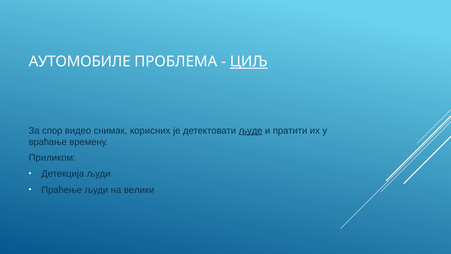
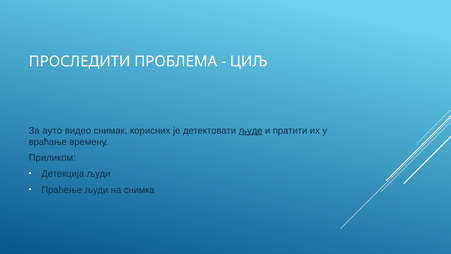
АУТОМОБИЛЕ: АУТОМОБИЛЕ -> ПРОСЛЕДИТИ (80, 62)
ЦИЉ underline: present -> none (249, 62)
спор: спор -> ауто (52, 130)
велики: велики -> снимка (139, 190)
